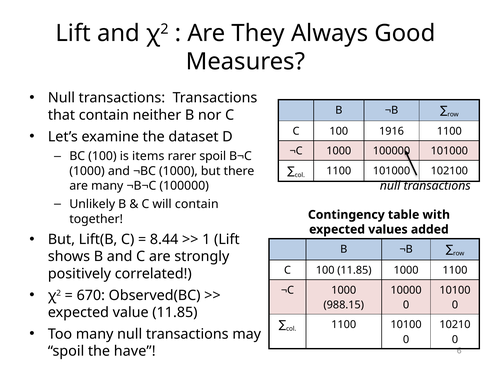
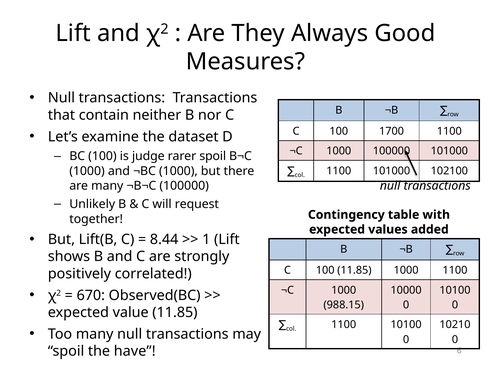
1916: 1916 -> 1700 (392, 131)
items: items -> judge (148, 156)
will contain: contain -> request (197, 204)
